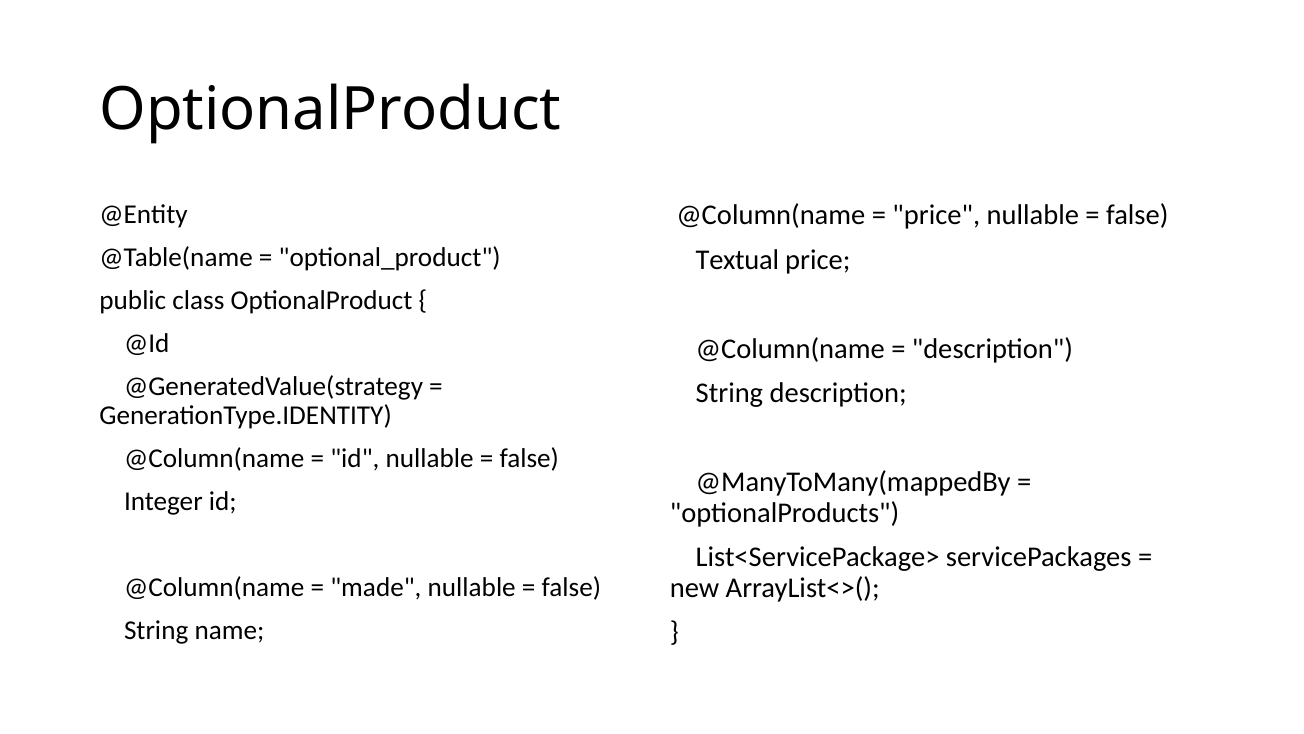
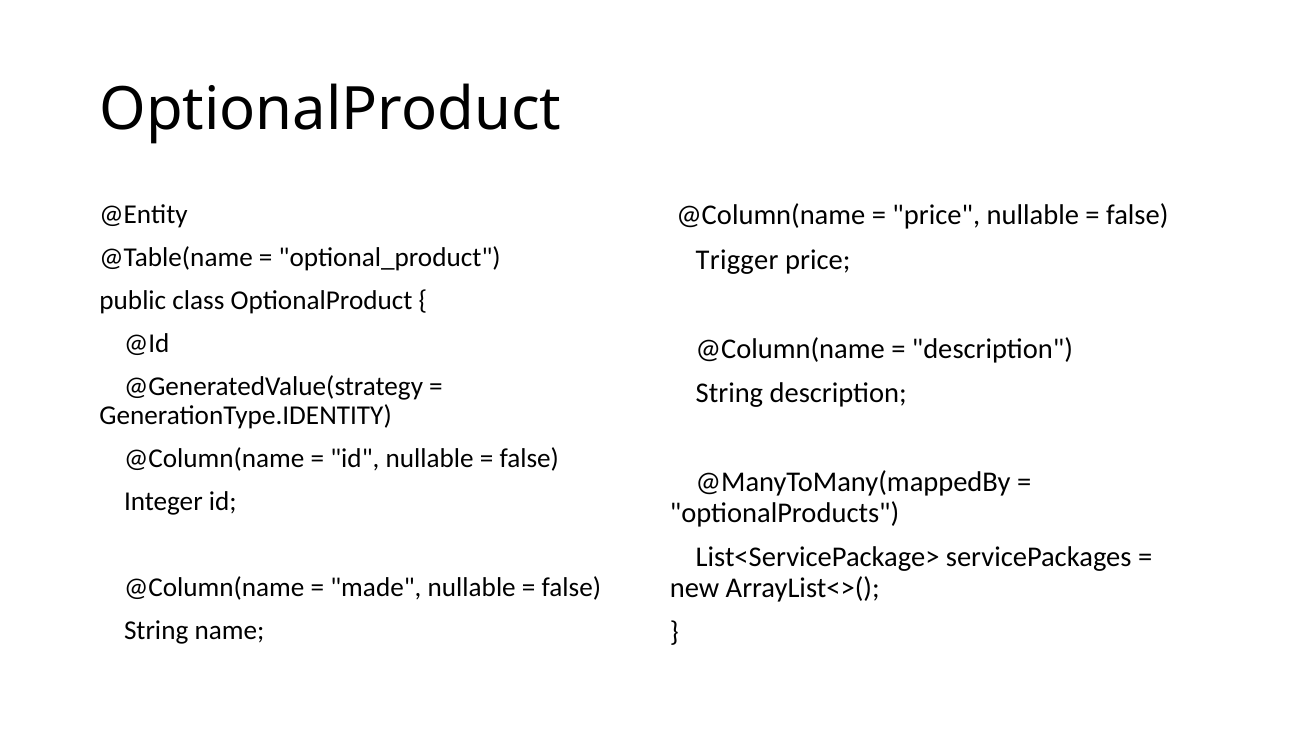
Textual: Textual -> Trigger (737, 260)
